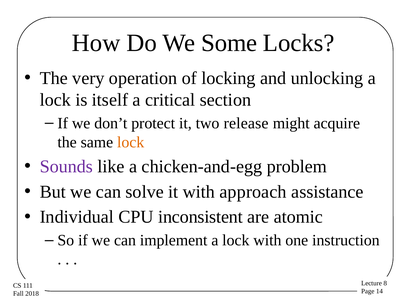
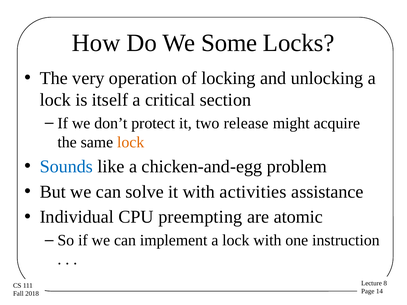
Sounds colour: purple -> blue (66, 167)
approach: approach -> activities (253, 192)
inconsistent: inconsistent -> preempting (200, 217)
